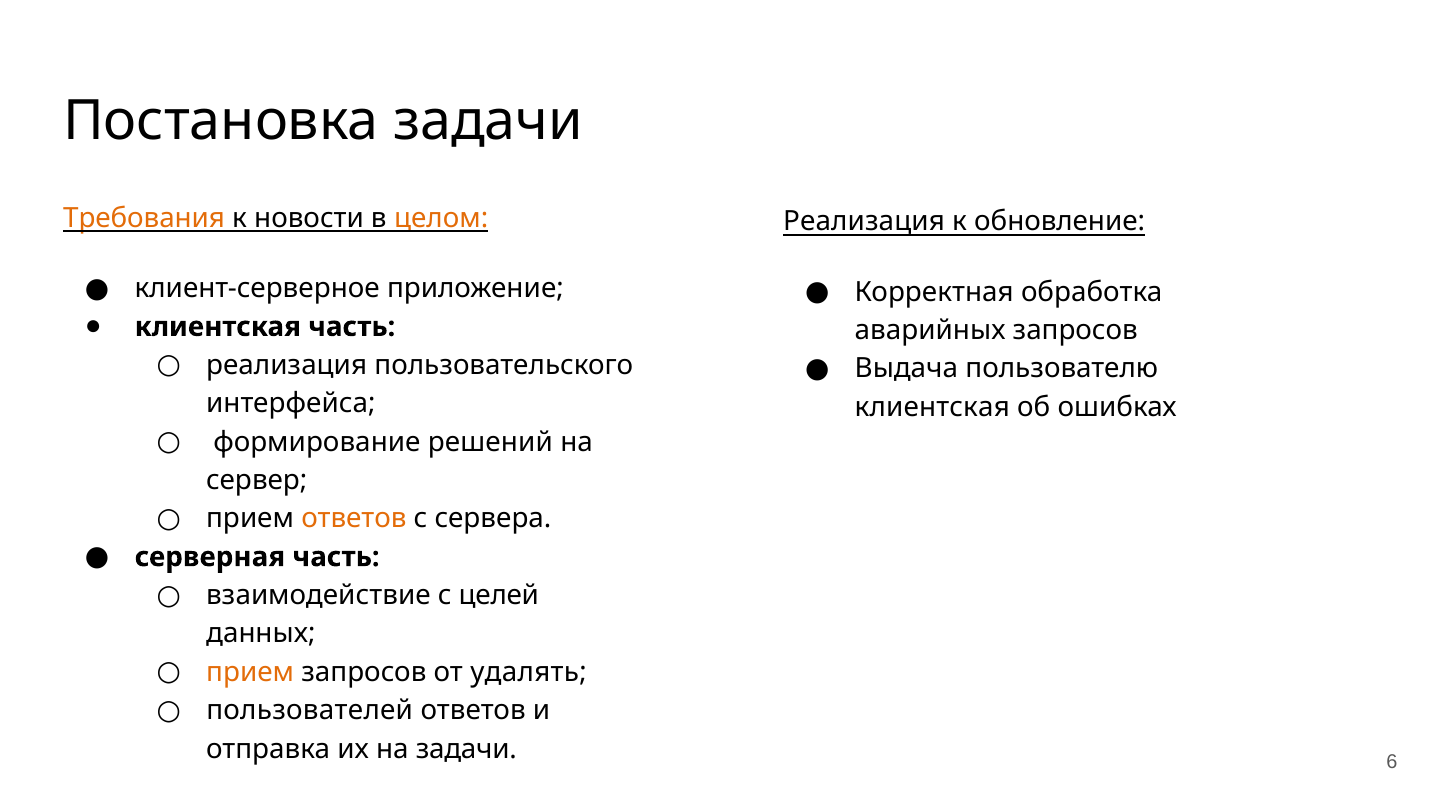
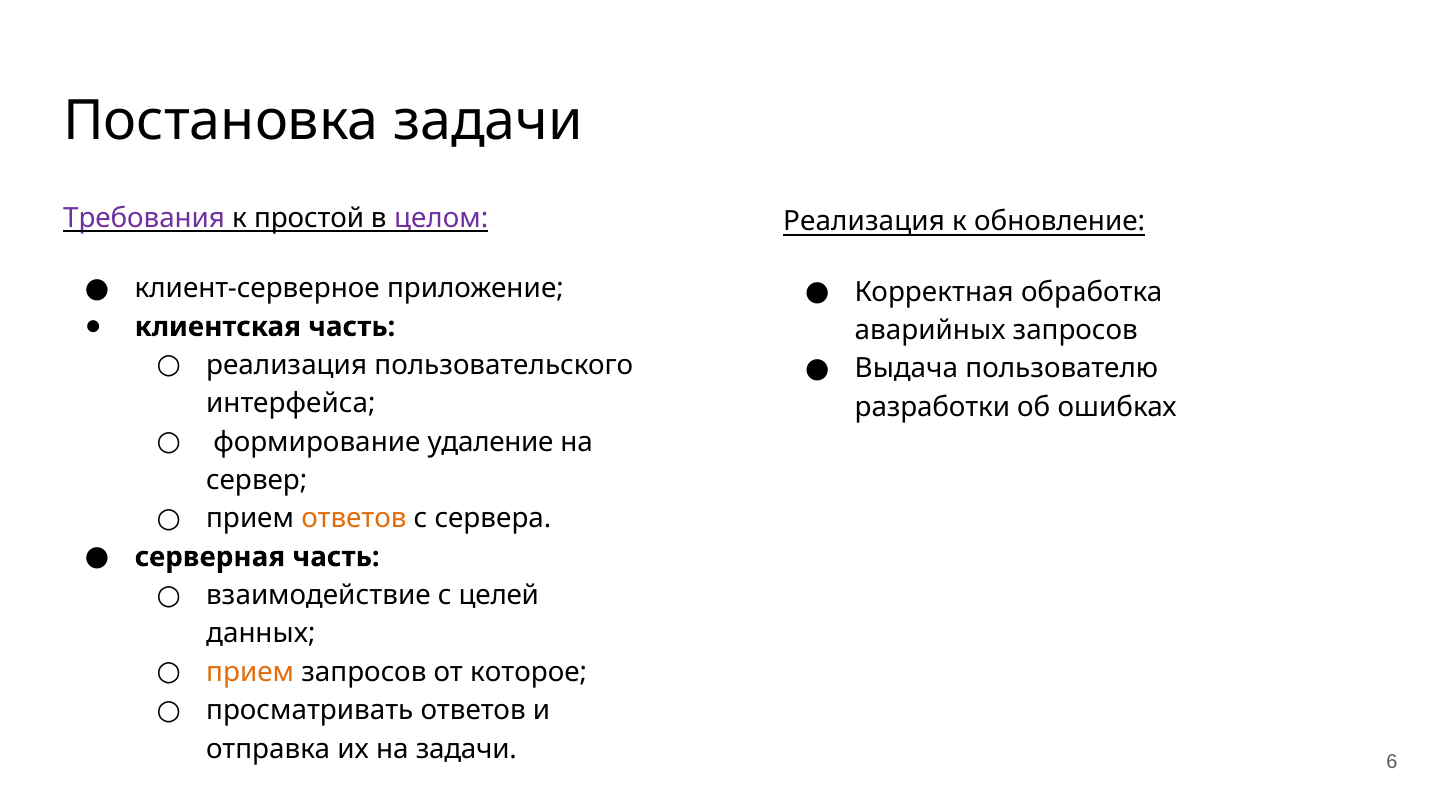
Требования colour: orange -> purple (144, 218)
новости: новости -> простой (309, 218)
целом colour: orange -> purple (441, 218)
клиентская: клиентская -> разработки (932, 407)
решений: решений -> удаление (491, 442)
удалять: удалять -> которое (529, 672)
пользователей: пользователей -> просматривать (310, 710)
